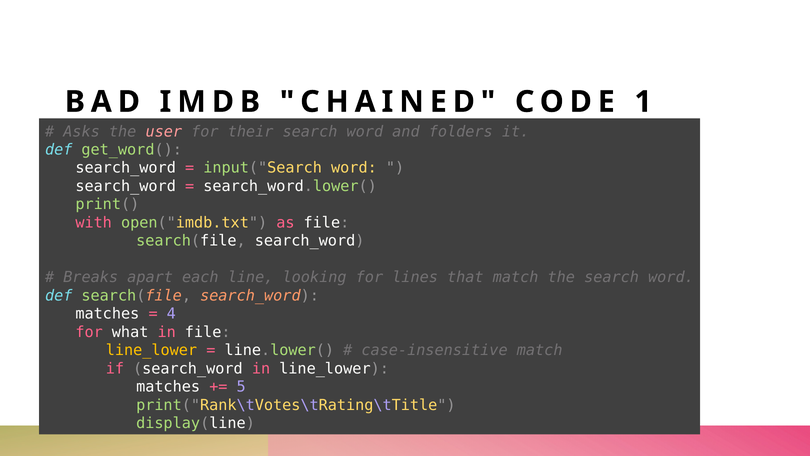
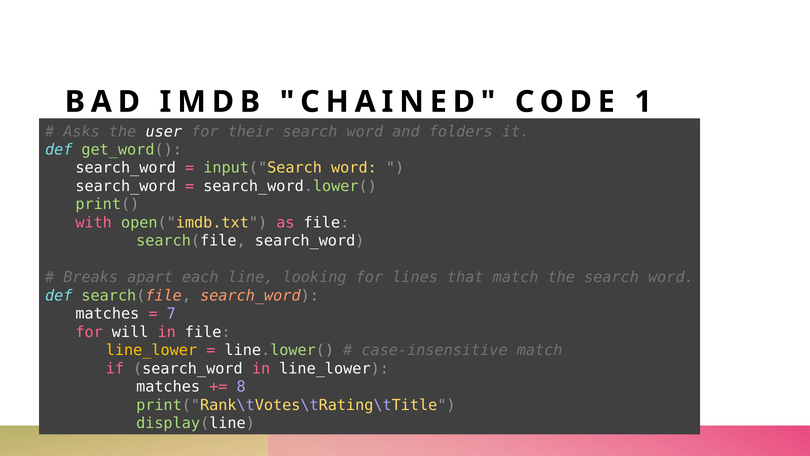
user colour: pink -> white (164, 131)
4: 4 -> 7 (171, 314)
what: what -> will (130, 332)
5: 5 -> 8 (241, 387)
